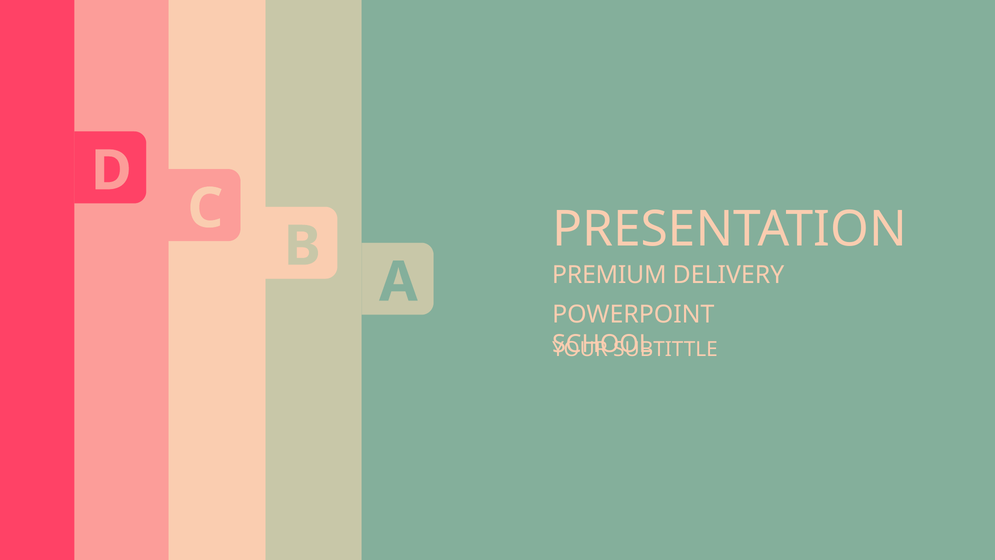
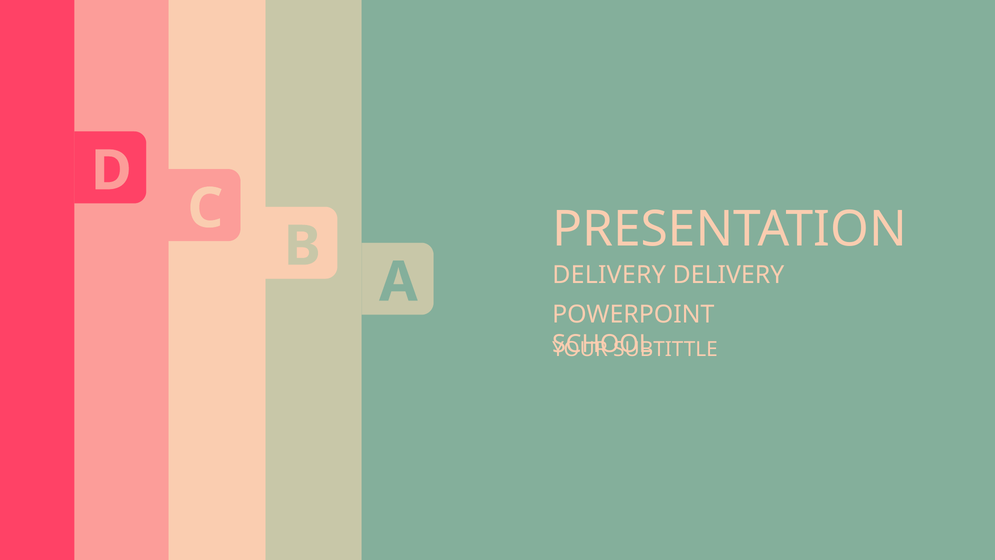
PREMIUM: PREMIUM -> DELIVERY (609, 275)
